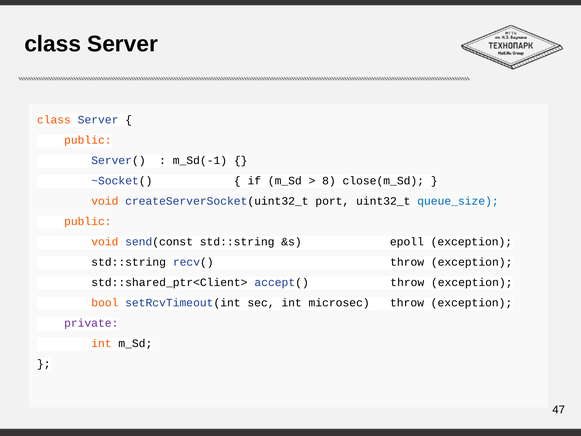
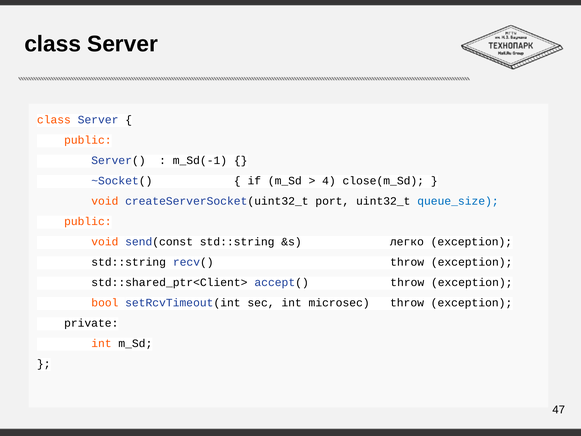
8: 8 -> 4 (329, 181)
epoll: epoll -> легко (407, 242)
private colour: purple -> black (91, 323)
